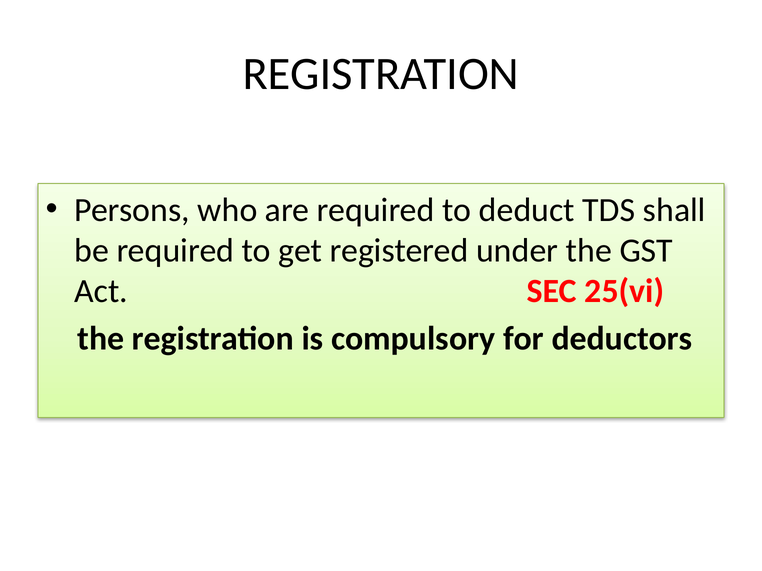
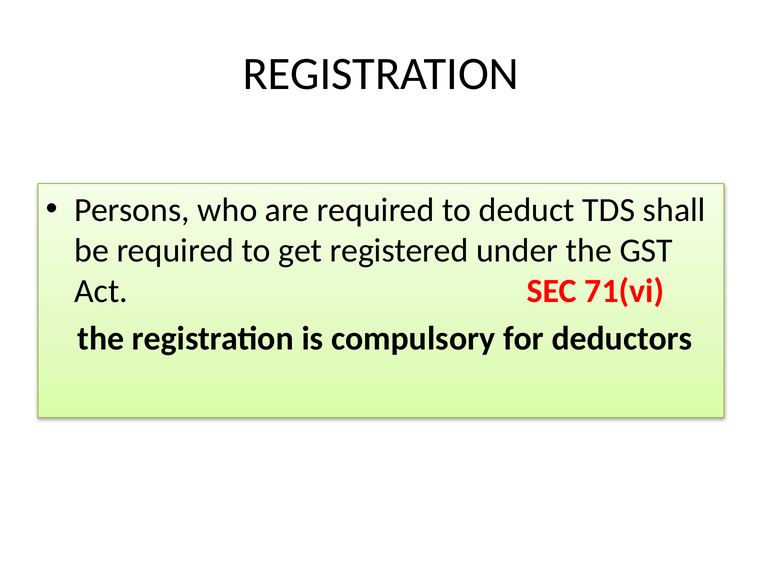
25(vi: 25(vi -> 71(vi (624, 292)
